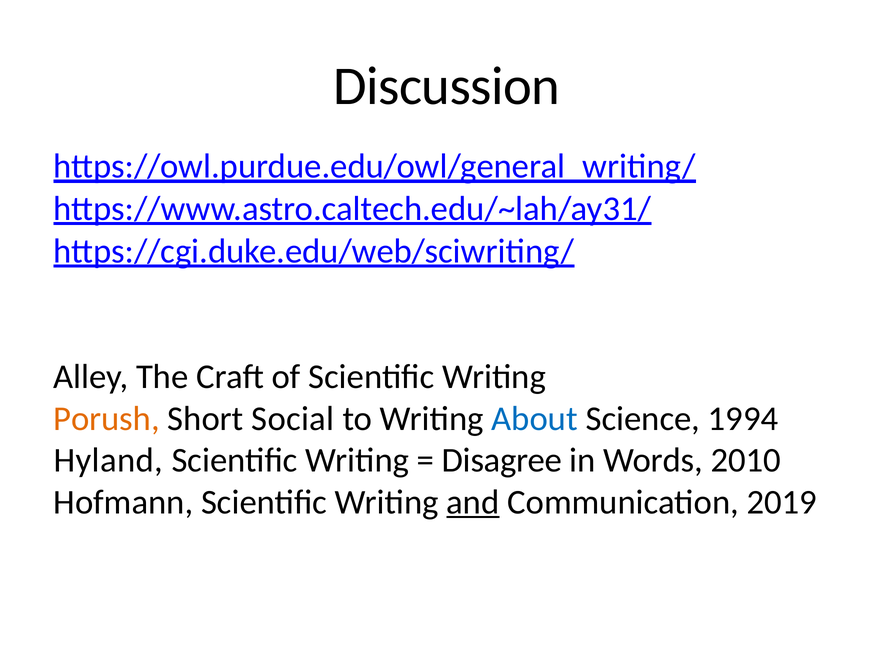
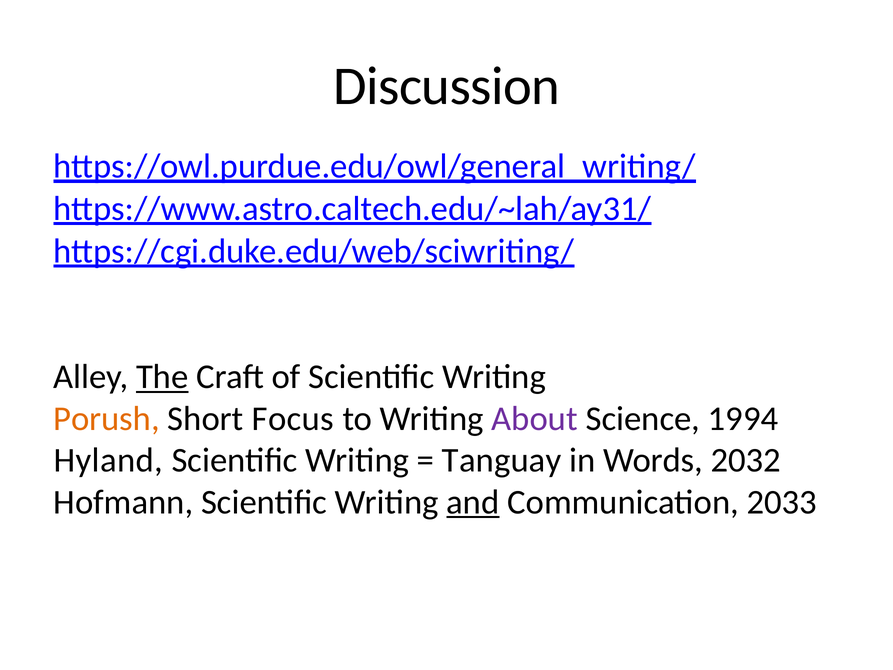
The underline: none -> present (162, 377)
Social: Social -> Focus (293, 419)
About colour: blue -> purple (535, 419)
Disagree: Disagree -> Tanguay (502, 460)
2010: 2010 -> 2032 (746, 460)
2019: 2019 -> 2033 (782, 502)
